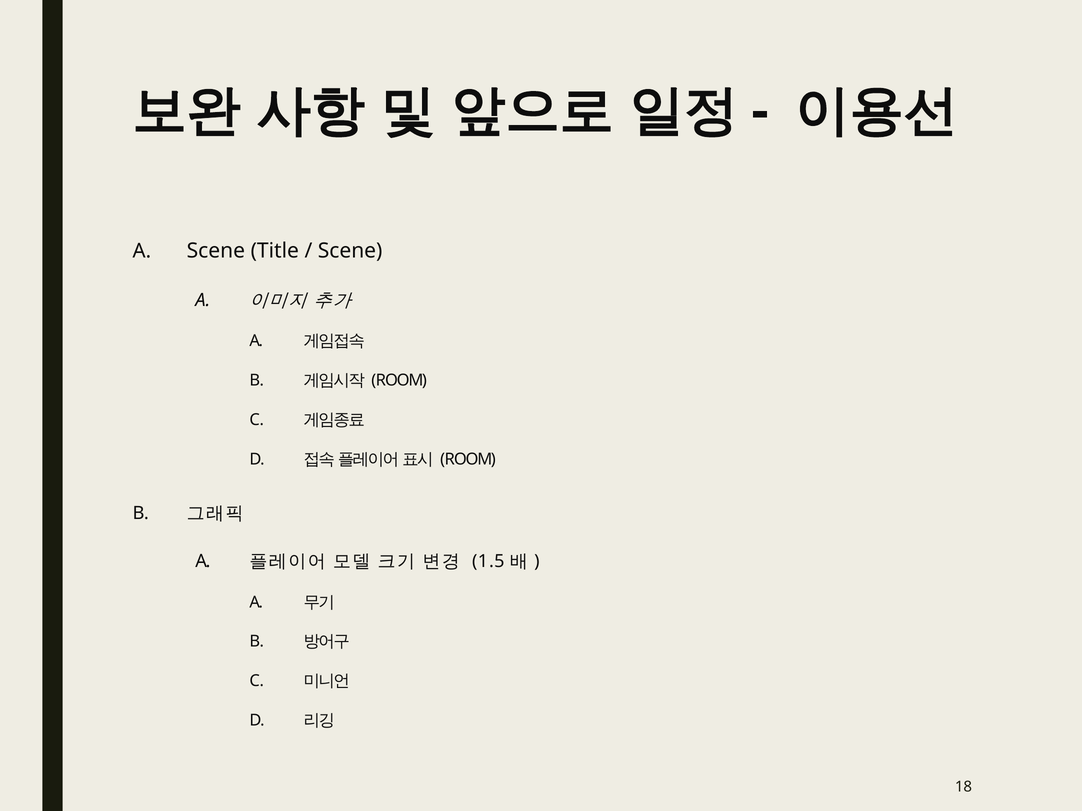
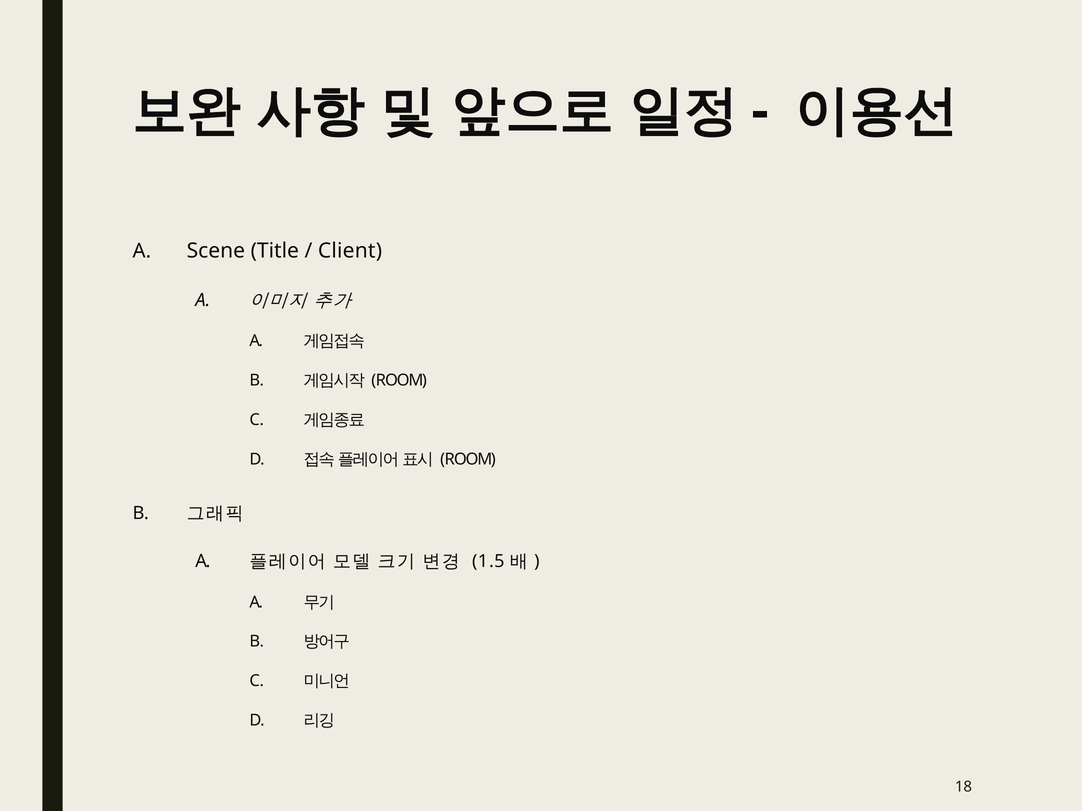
Scene: Scene -> Client (350, 251)
